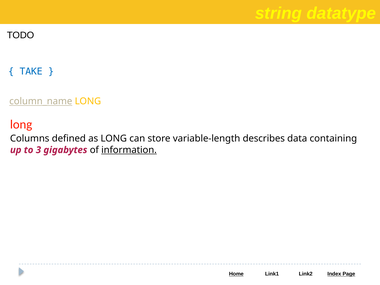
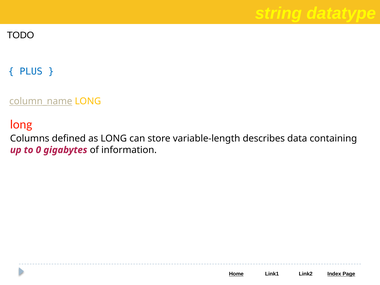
TAKE: TAKE -> PLUS (31, 72)
3: 3 -> 0 (38, 150)
information underline: present -> none (129, 150)
